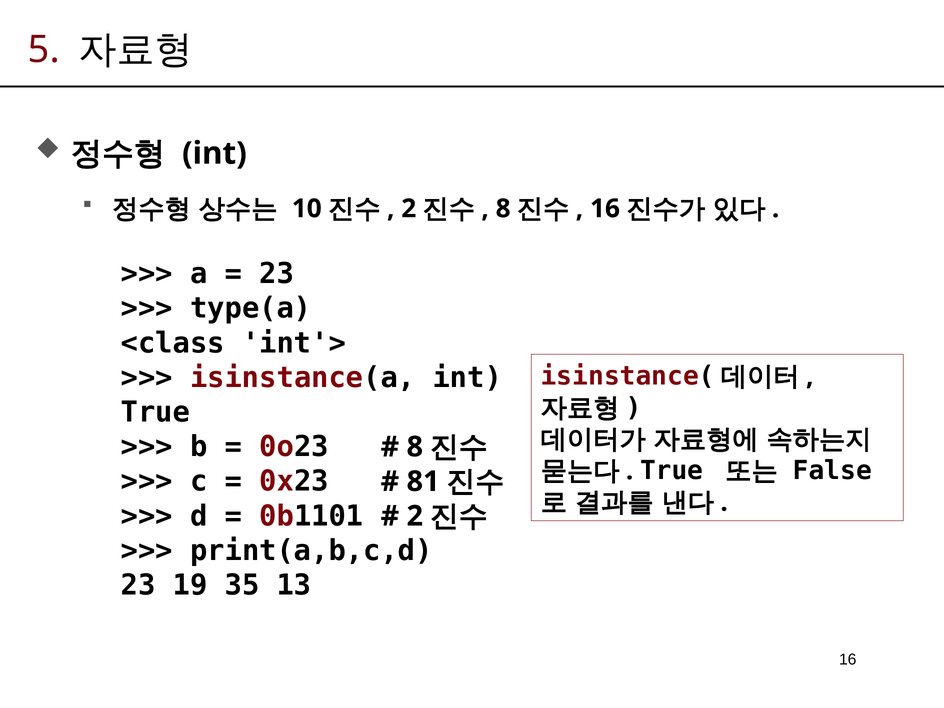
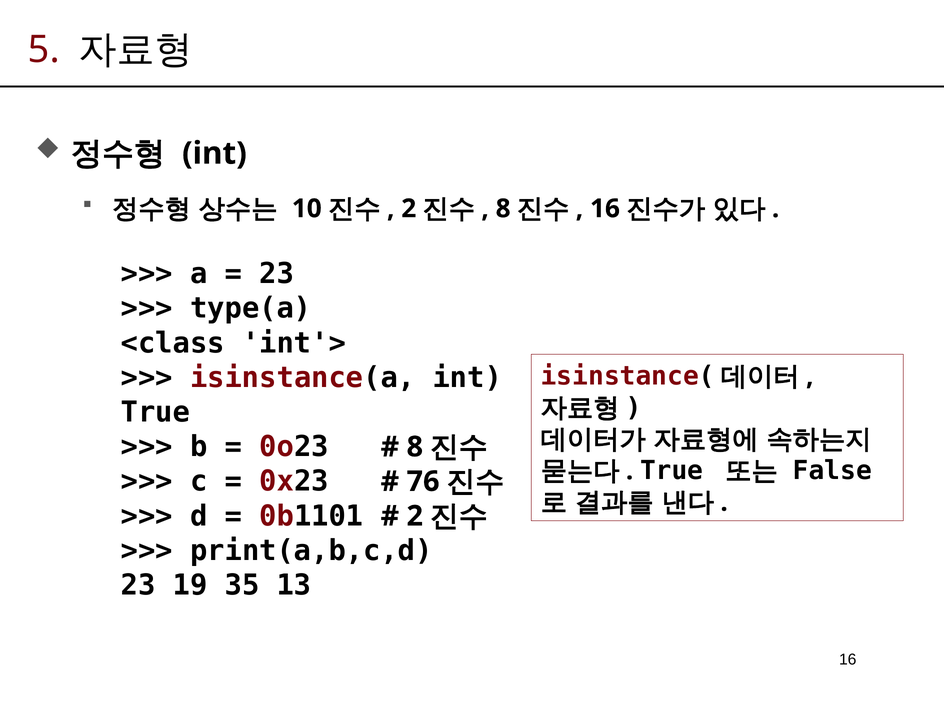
81: 81 -> 76 (423, 481)
